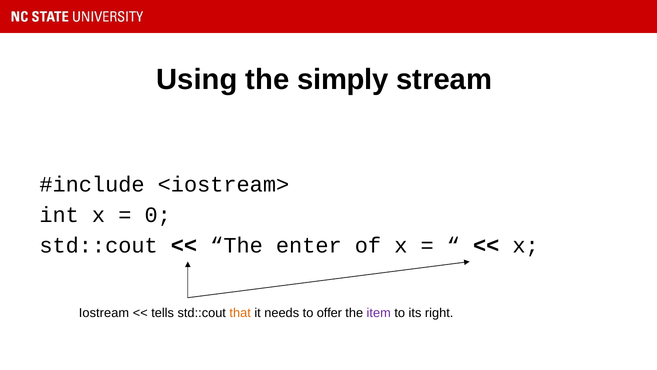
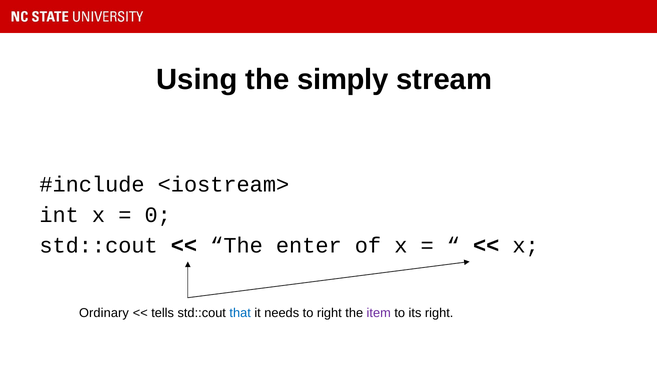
Iostream: Iostream -> Ordinary (104, 313)
that colour: orange -> blue (240, 313)
to offer: offer -> right (329, 313)
